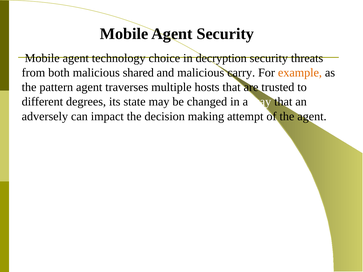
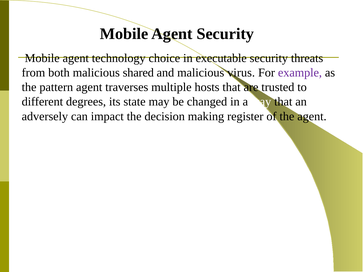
decryption: decryption -> executable (221, 58)
carry: carry -> virus (241, 73)
example colour: orange -> purple (300, 73)
attempt: attempt -> register (245, 116)
